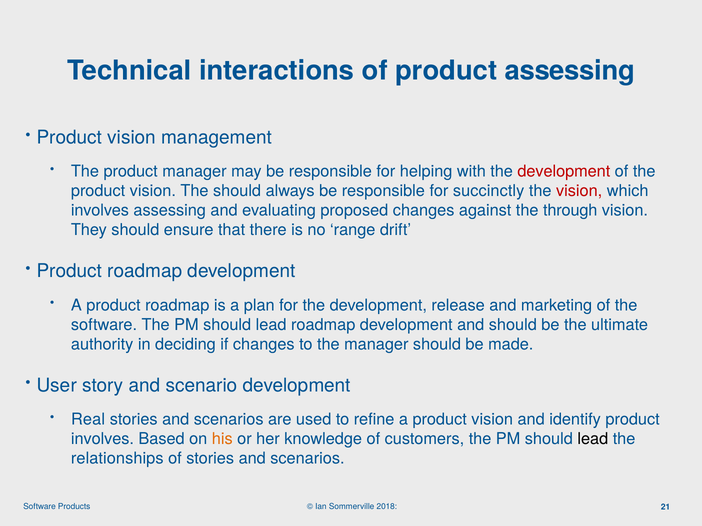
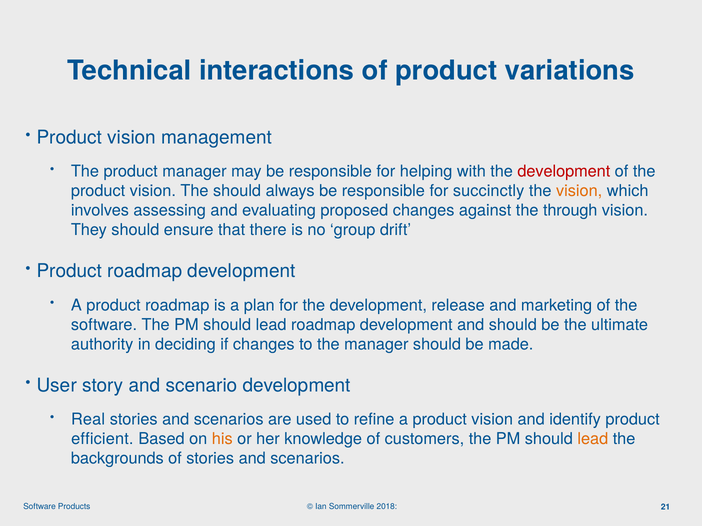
product assessing: assessing -> variations (570, 71)
vision colour: red -> orange (579, 191)
range: range -> group (353, 230)
involves: involves -> efficient (102, 439)
lead colour: black -> orange (593, 439)
relationships: relationships -> backgrounds (117, 459)
